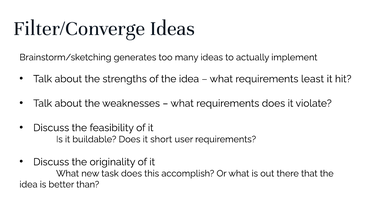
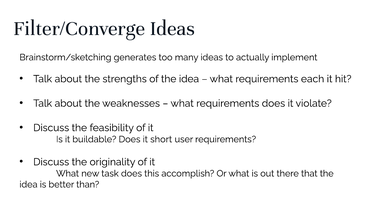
least: least -> each (313, 79)
